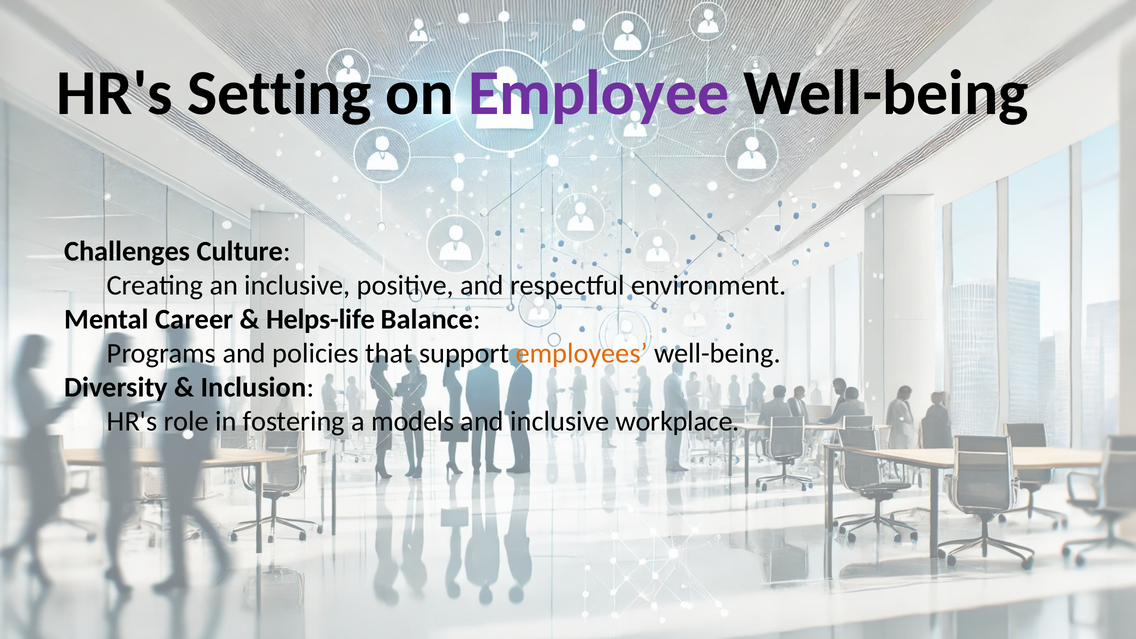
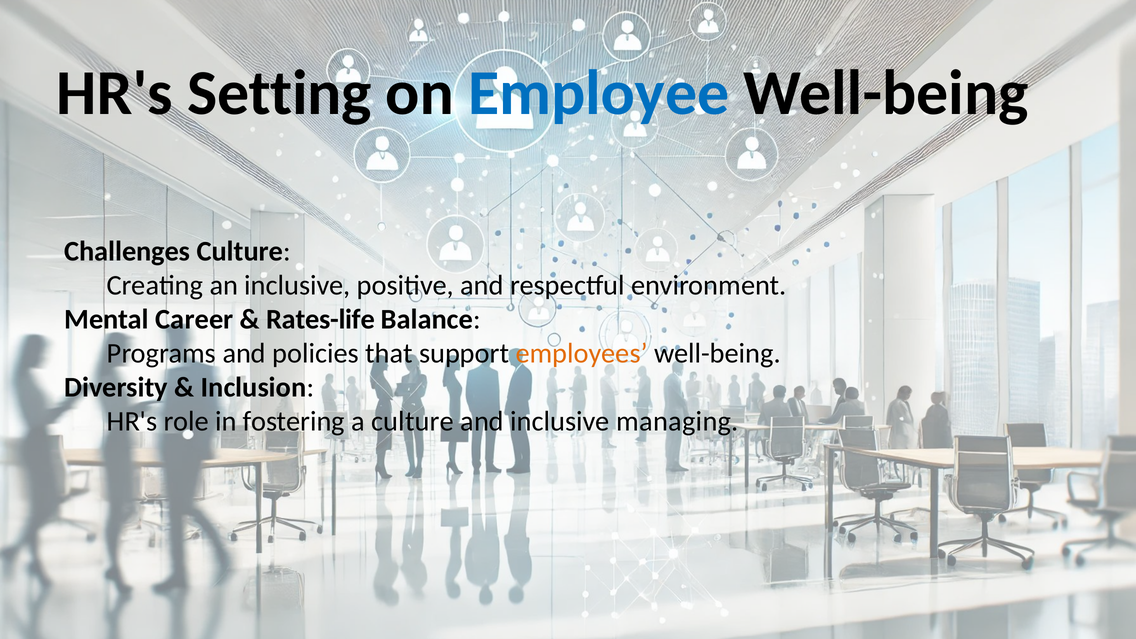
Employee colour: purple -> blue (599, 93)
Helps-life: Helps-life -> Rates-life (321, 319)
a models: models -> culture (413, 422)
workplace: workplace -> managing (677, 422)
